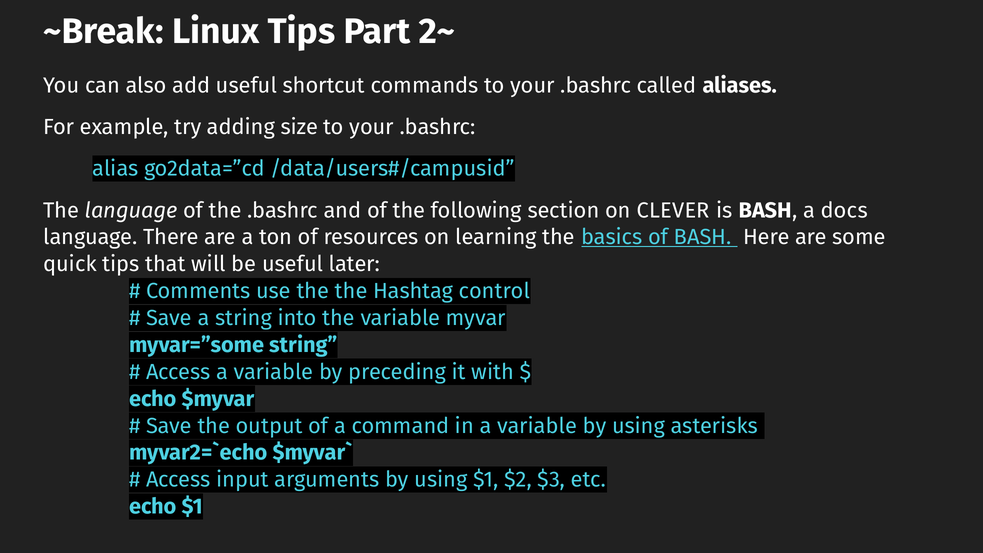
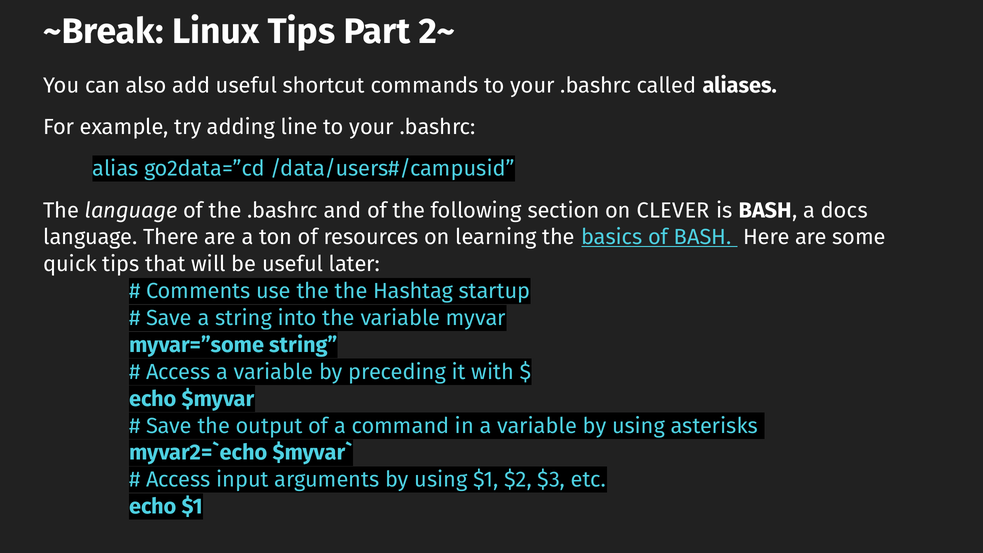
size: size -> line (299, 127)
control: control -> startup (494, 291)
